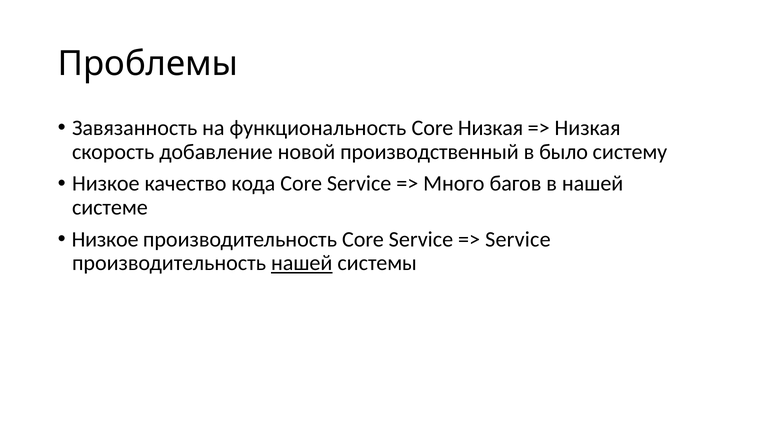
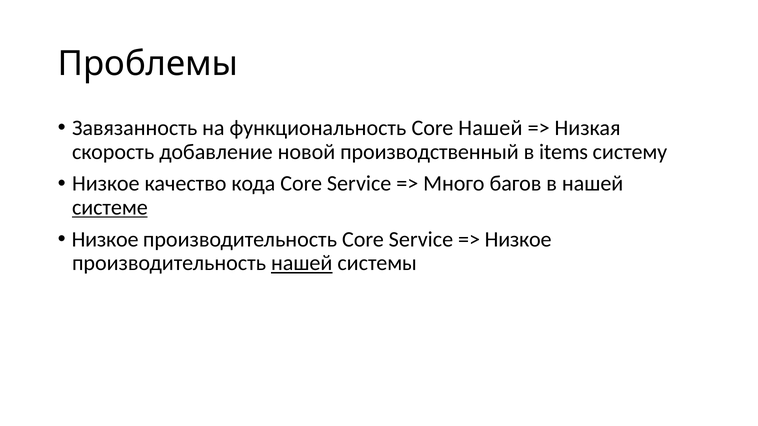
Core Низкая: Низкая -> Нашей (490, 128)
было: было -> items (564, 152)
системе underline: none -> present (110, 208)
Service: Service -> Низкое (518, 239)
